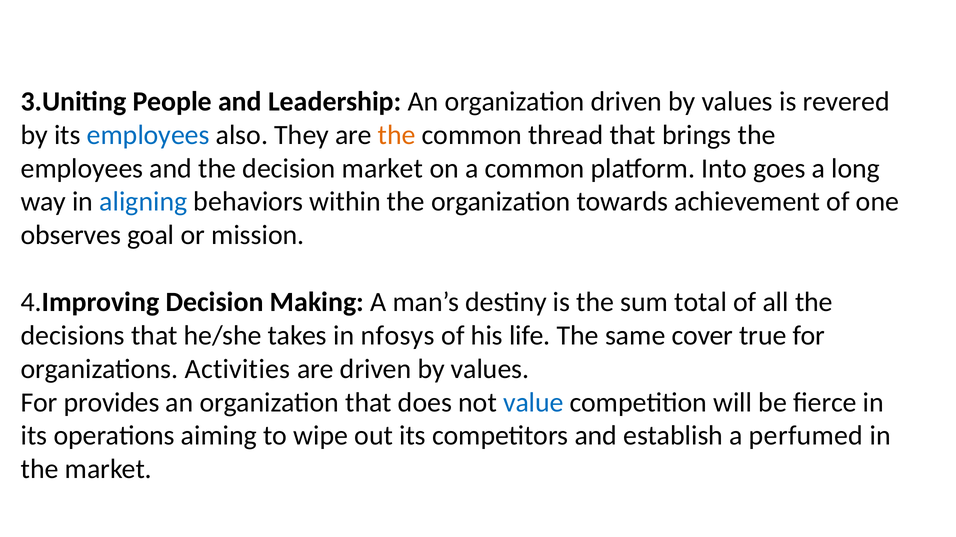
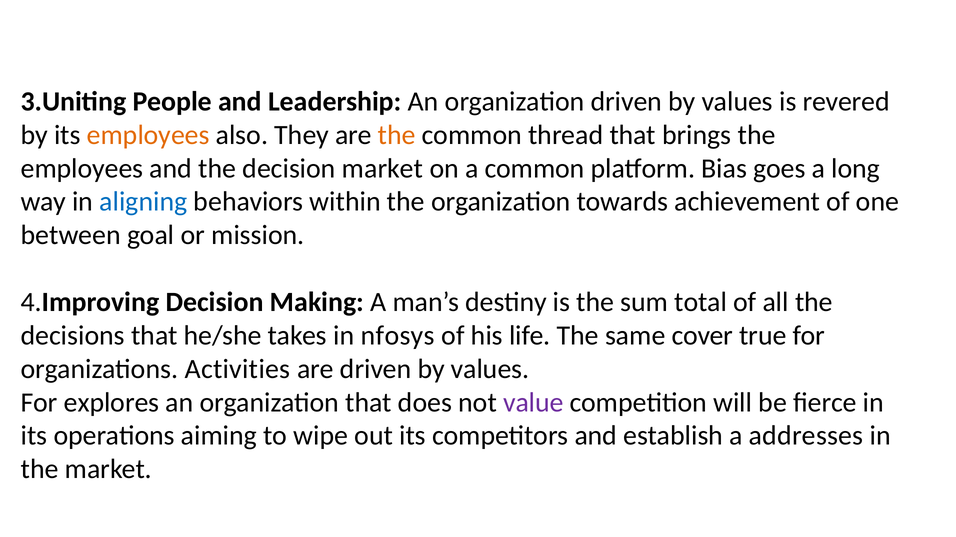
employees colour: blue -> orange (148, 135)
Into: Into -> Bias (724, 169)
observes: observes -> between (71, 236)
provides: provides -> explores (112, 403)
value colour: blue -> purple (533, 403)
perfumed: perfumed -> addresses (806, 436)
